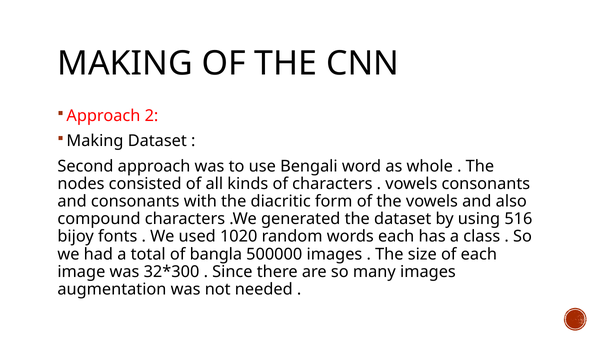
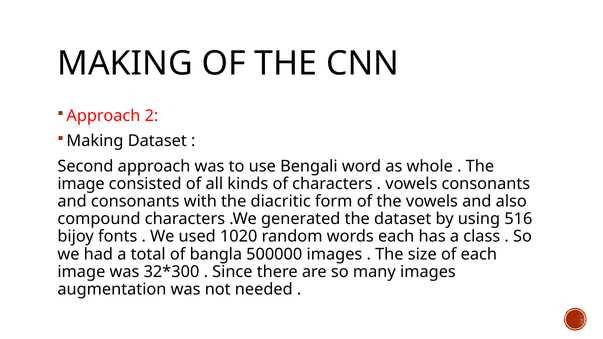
nodes: nodes -> image (81, 184)
